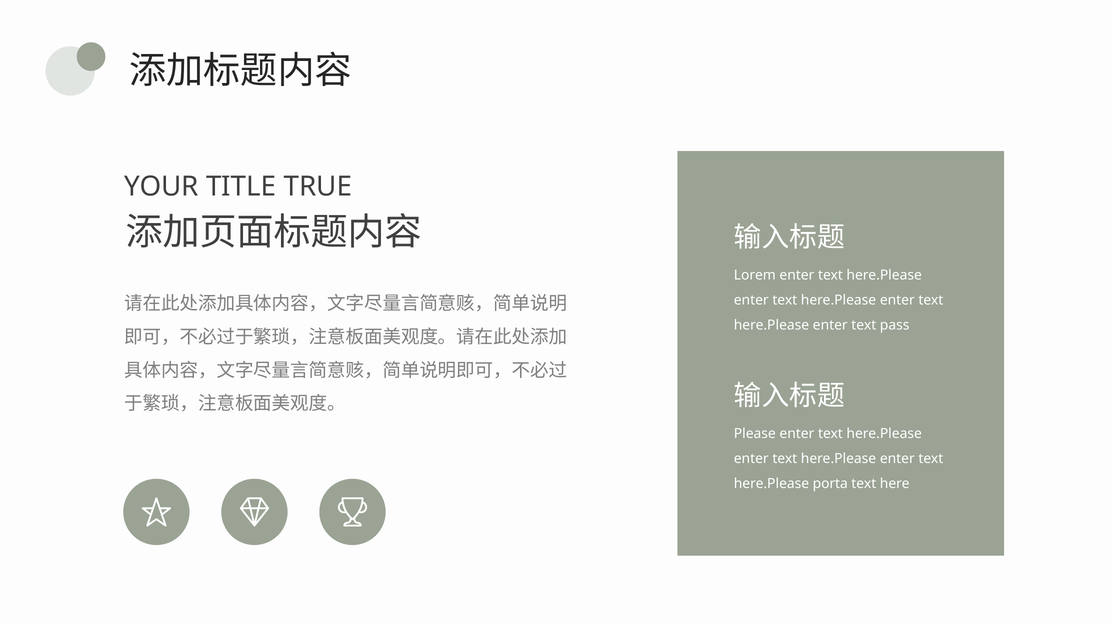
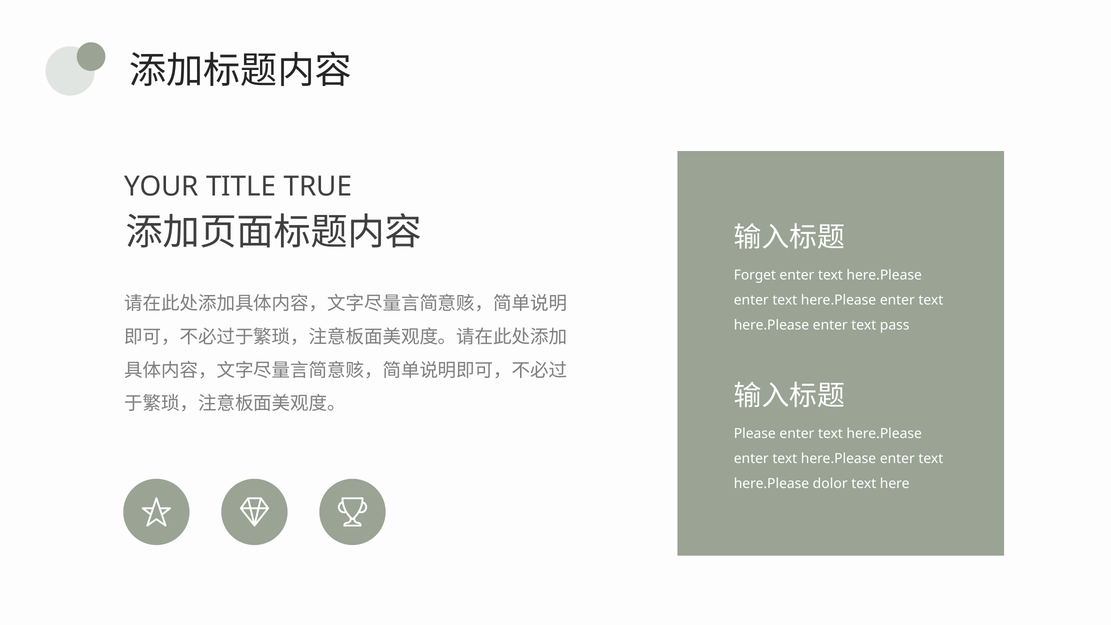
Lorem: Lorem -> Forget (755, 275)
porta: porta -> dolor (830, 483)
